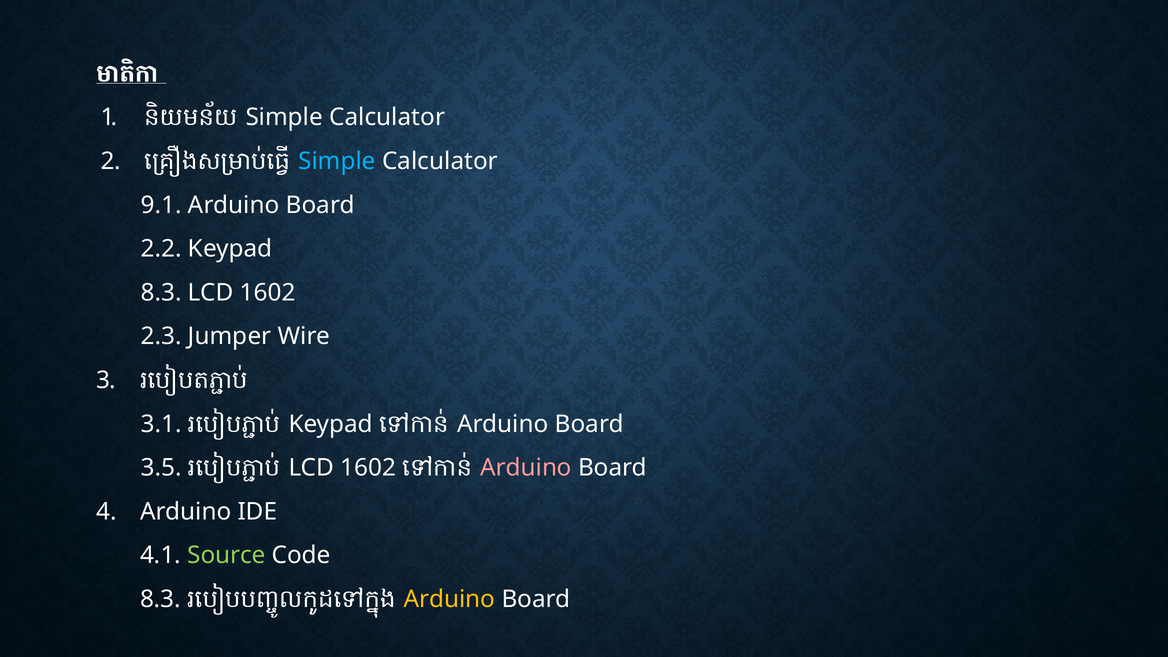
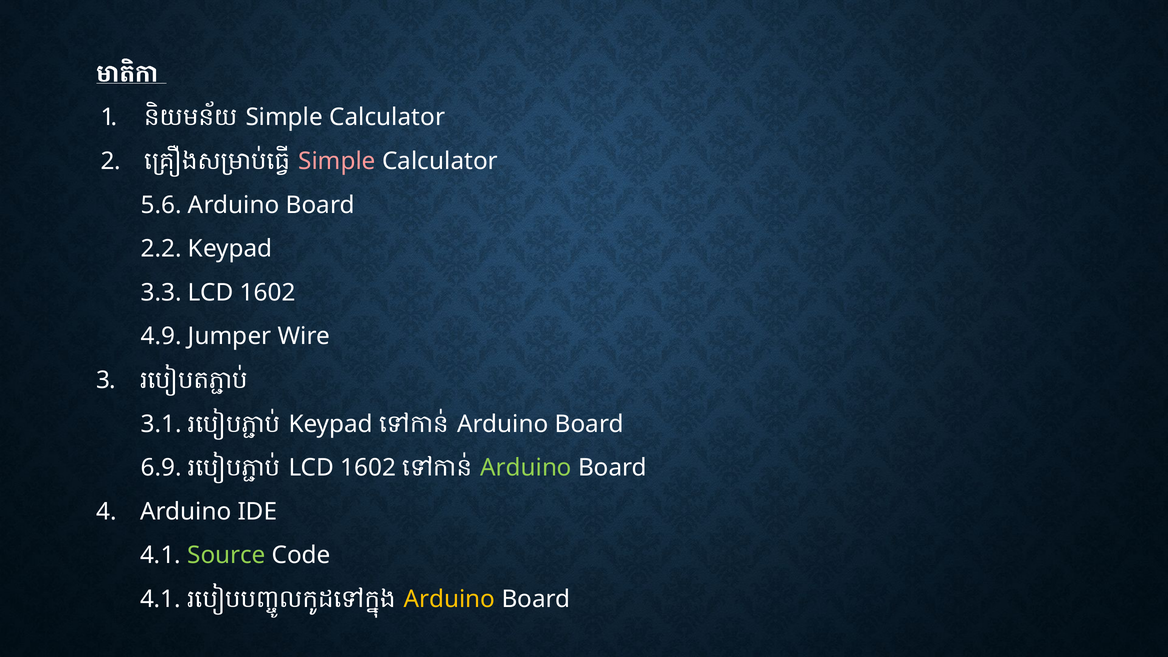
Simple colour: light blue -> pink (337, 161)
9.1: 9.1 -> 5.6 (161, 205)
8.3: 8.3 -> 3.3 (161, 293)
2.3: 2.3 -> 4.9 (161, 336)
3.5: 3.5 -> 6.9 (161, 468)
Arduino colour: pink -> light green (526, 468)
8.3: 8.3 -> 4.1 (160, 599)
